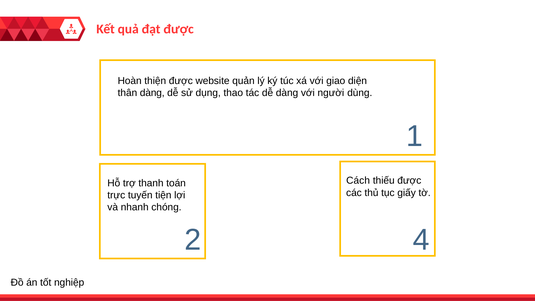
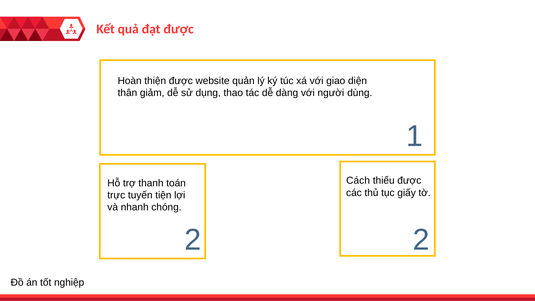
thân dàng: dàng -> giảm (152, 93)
2 4: 4 -> 2 (421, 240)
